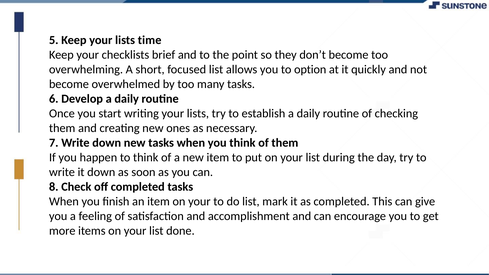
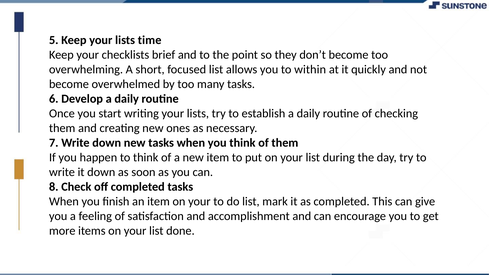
option: option -> within (310, 70)
